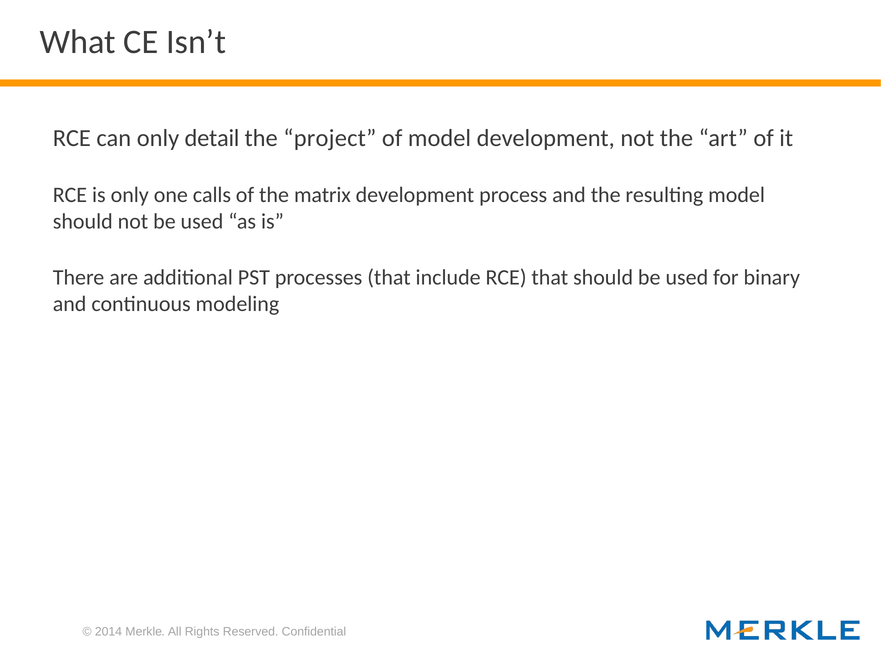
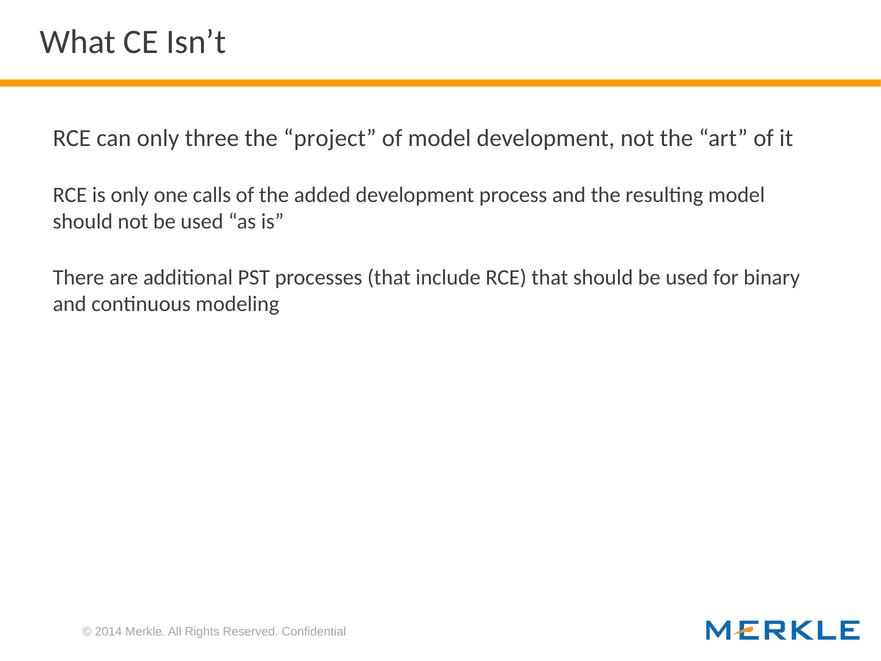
detail: detail -> three (212, 138)
matrix: matrix -> added (322, 195)
